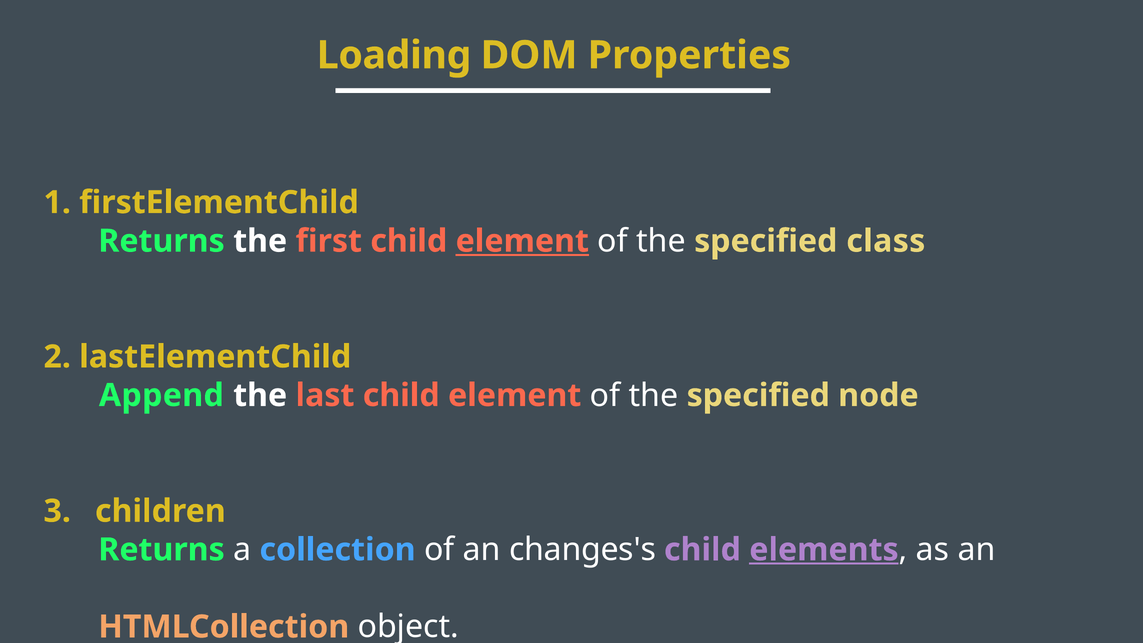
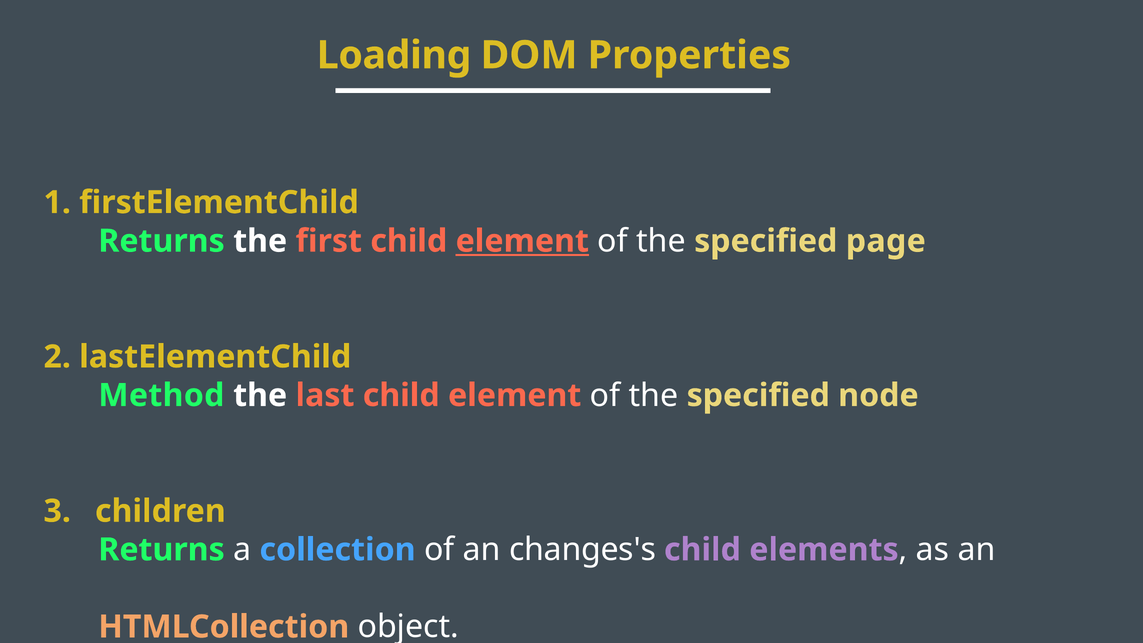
class: class -> page (886, 241)
Append: Append -> Method (161, 395)
elements underline: present -> none (824, 550)
